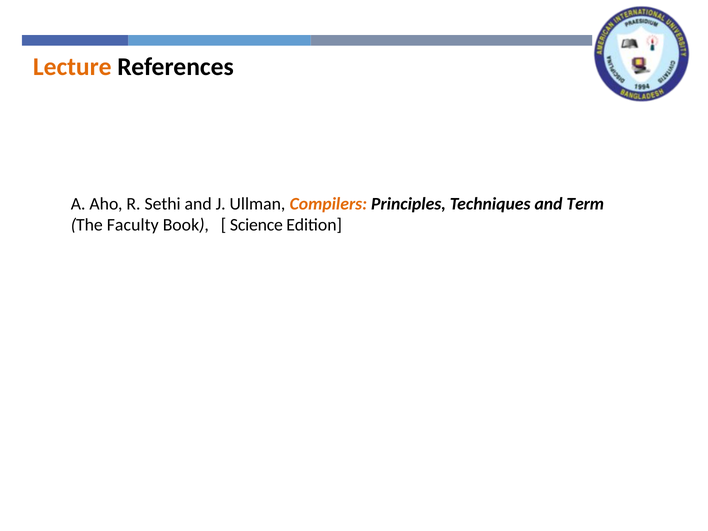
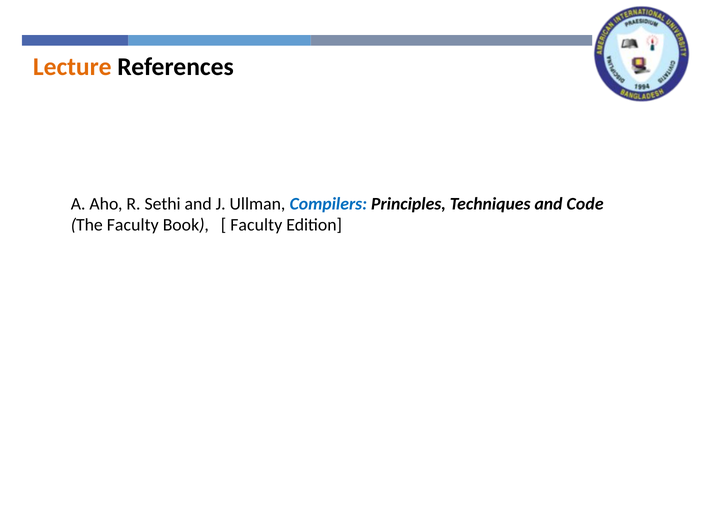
Compilers colour: orange -> blue (328, 204)
Term: Term -> Code (585, 204)
Science: Science -> Faculty (256, 225)
